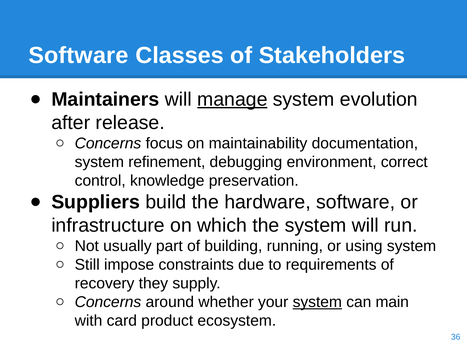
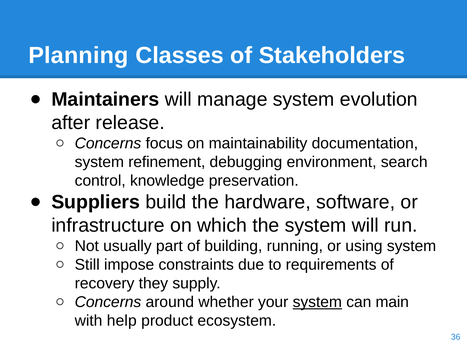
Software: Software -> Planning (78, 55)
manage underline: present -> none (232, 99)
correct: correct -> search (404, 162)
card: card -> help (122, 321)
